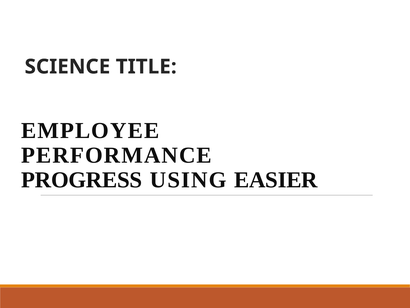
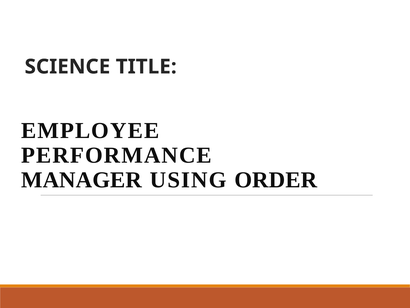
PROGRESS: PROGRESS -> MANAGER (82, 180)
EASIER: EASIER -> ORDER (276, 180)
